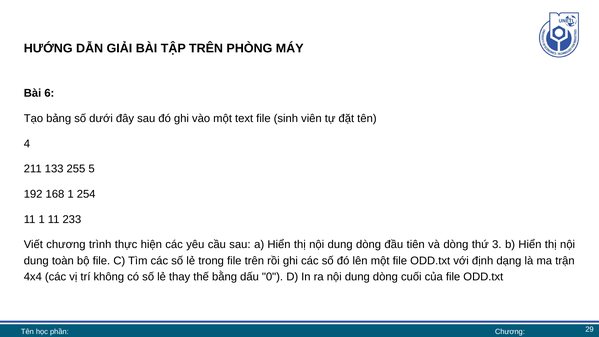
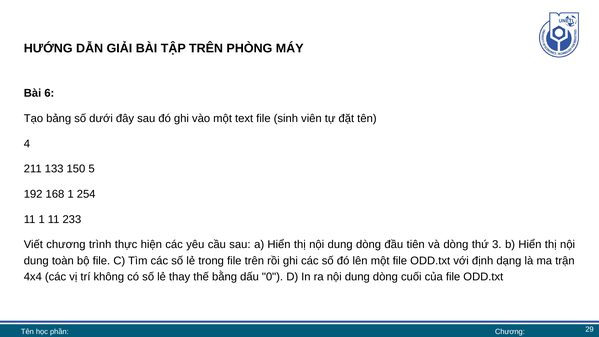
255: 255 -> 150 (76, 169)
